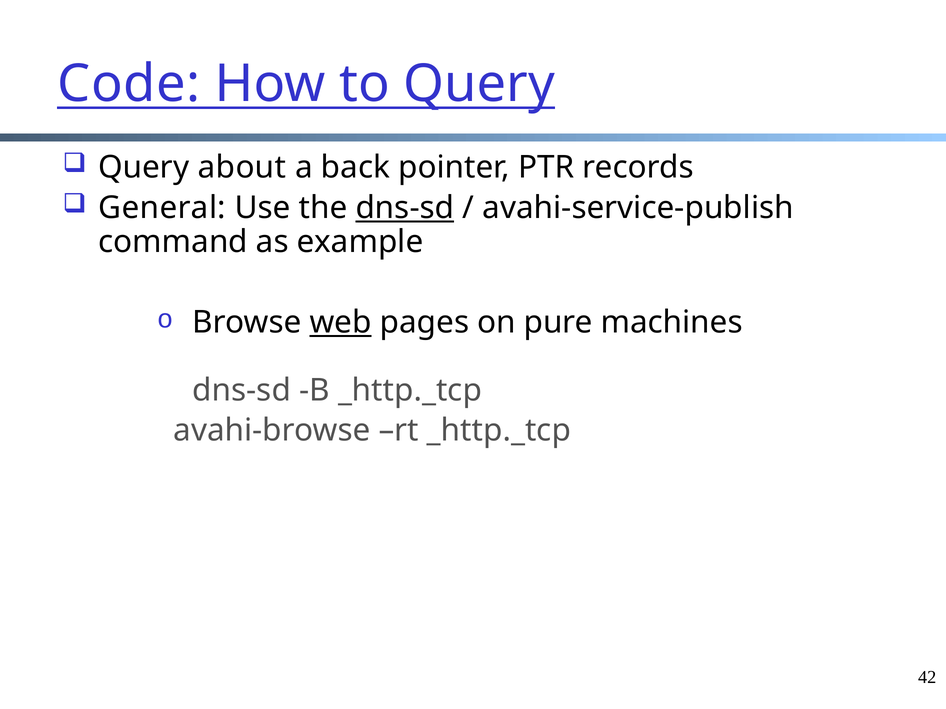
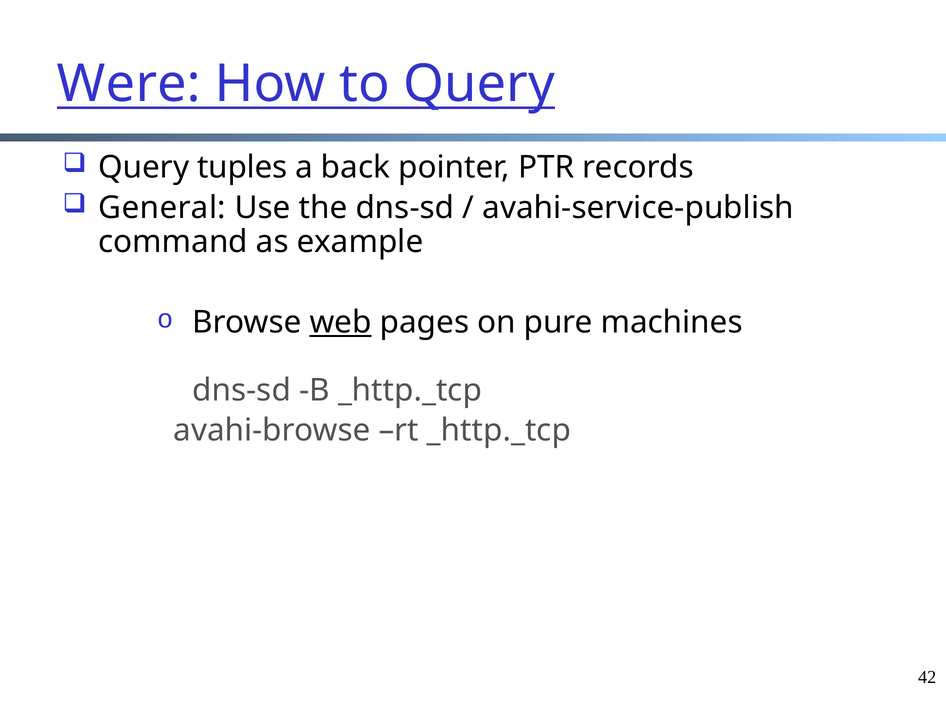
Code: Code -> Were (129, 84)
about: about -> tuples (242, 168)
dns-sd underline: present -> none (405, 208)
